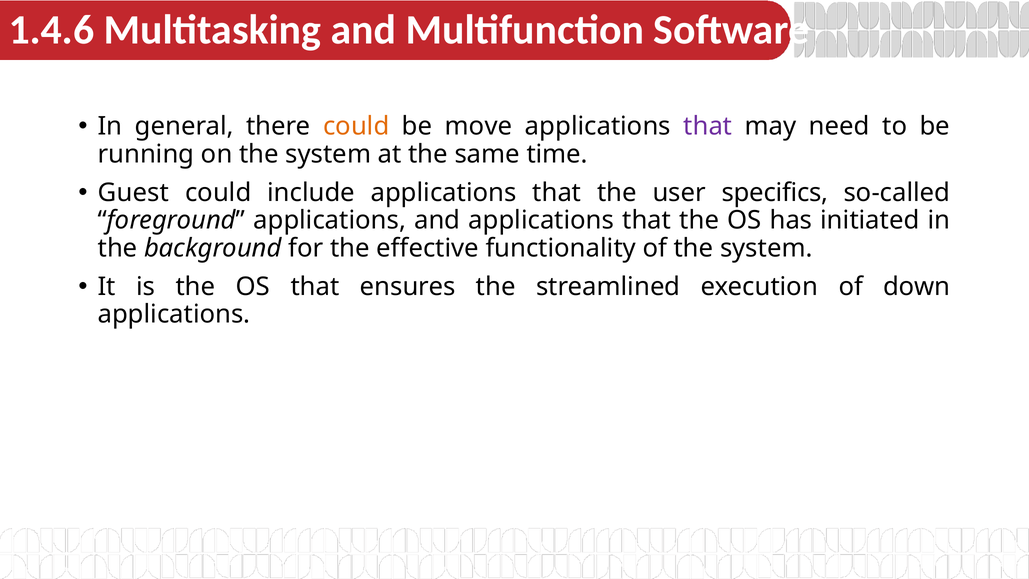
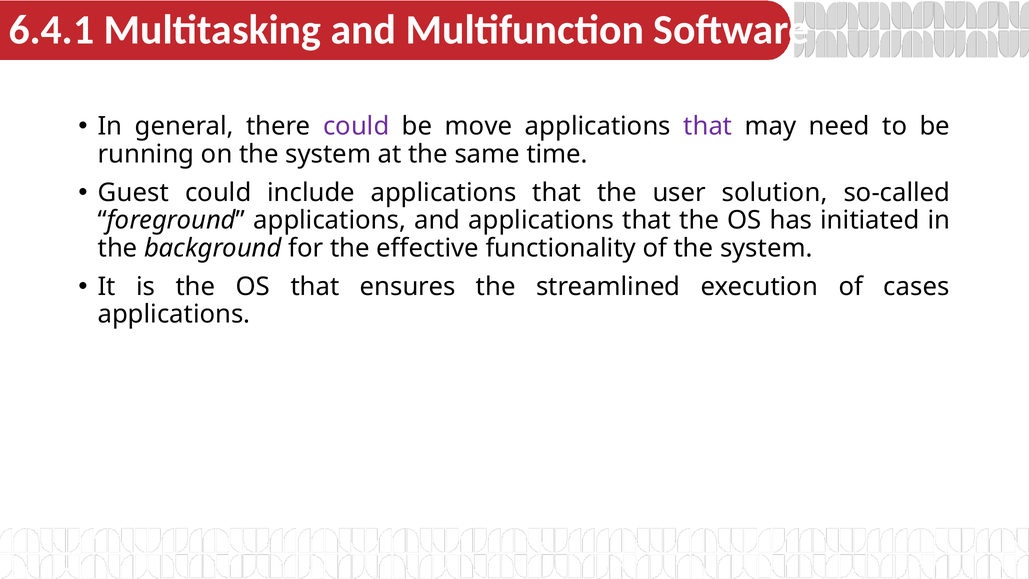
1.4.6: 1.4.6 -> 6.4.1 (51, 30)
could colour: orange -> purple (356, 126)
specifics: specifics -> solution (775, 193)
down: down -> cases (917, 287)
